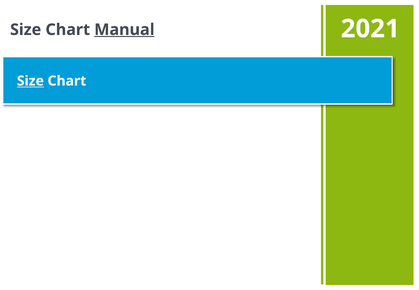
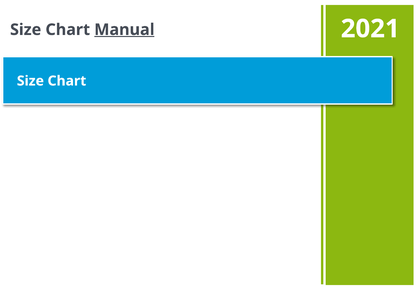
Size underline: present -> none (30, 81)
